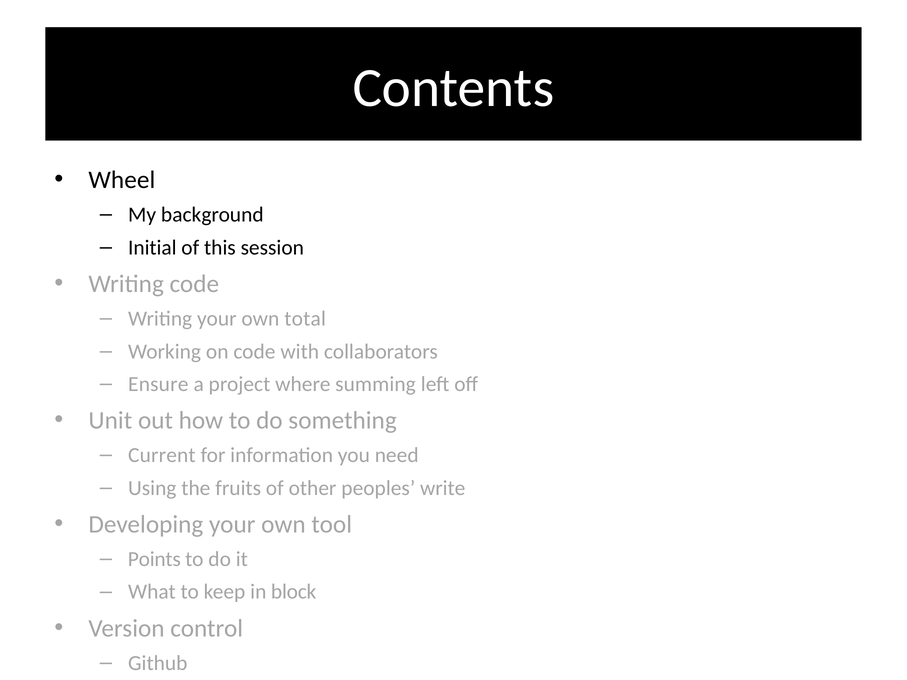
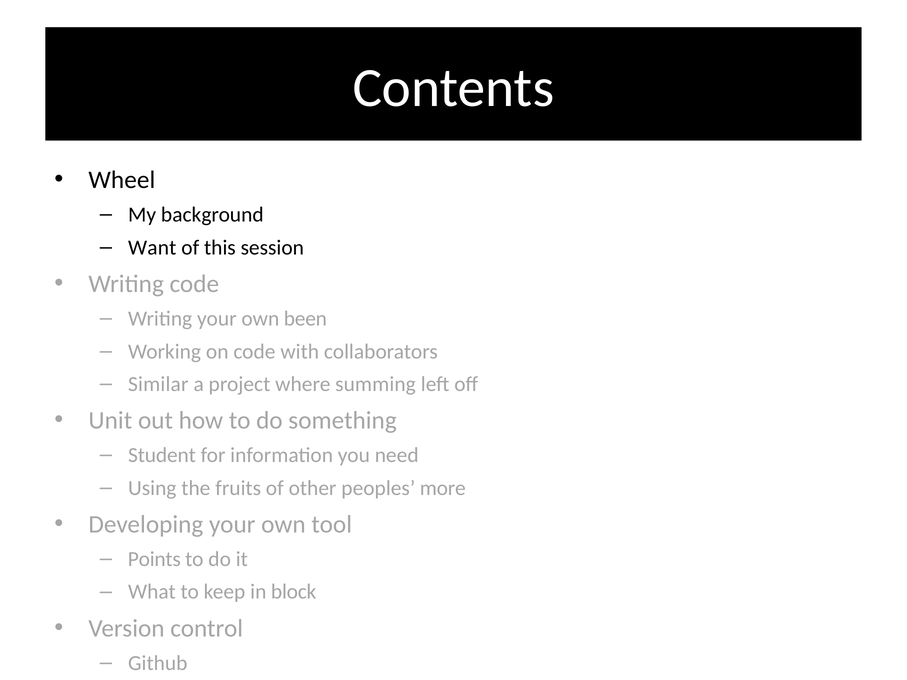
Initial: Initial -> Want (152, 248)
total: total -> been (305, 319)
Ensure: Ensure -> Similar (158, 384)
Current: Current -> Student (162, 455)
write: write -> more (443, 488)
